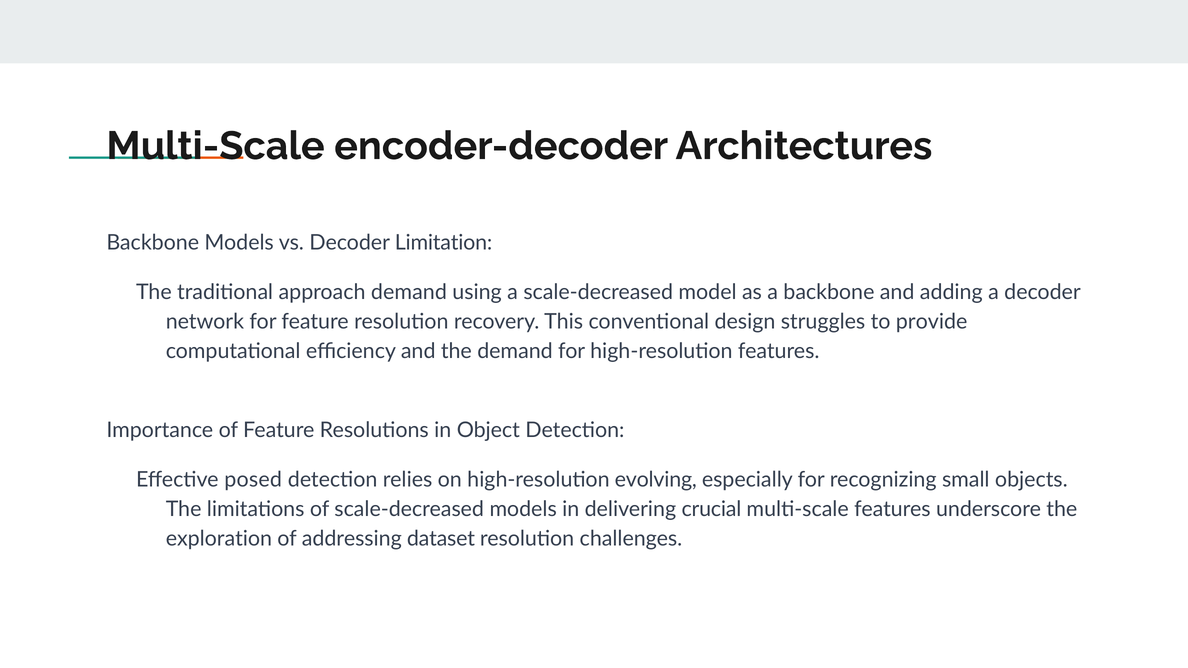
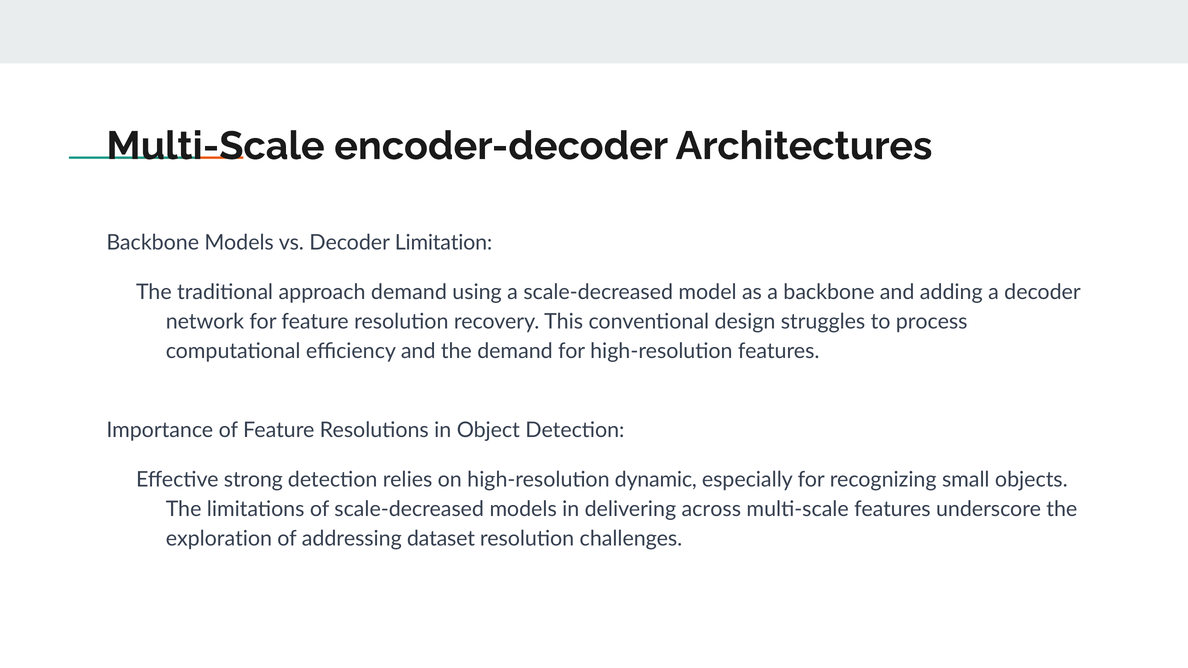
provide: provide -> process (932, 322)
posed: posed -> strong (253, 480)
evolving: evolving -> dynamic (656, 480)
crucial: crucial -> across (711, 509)
